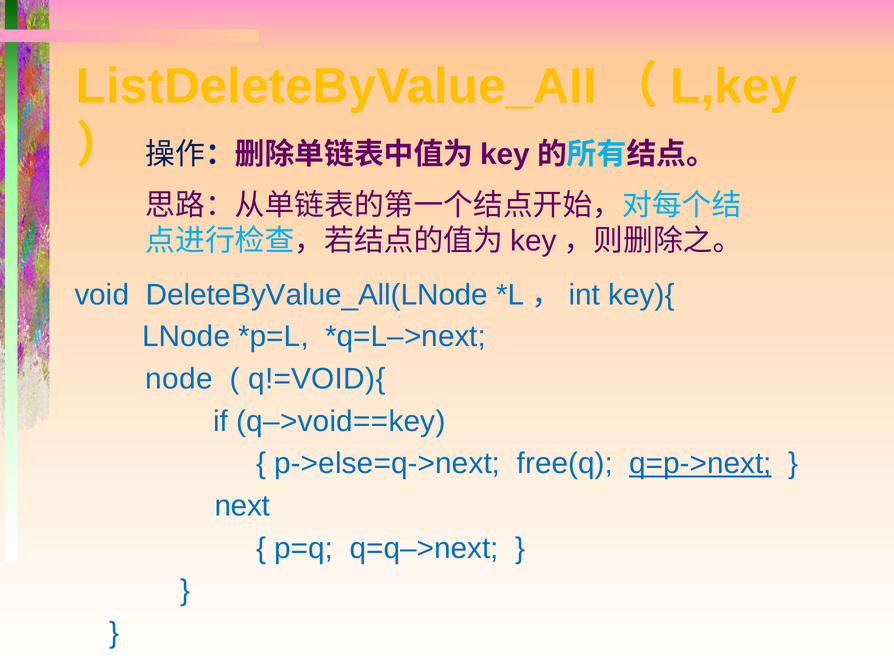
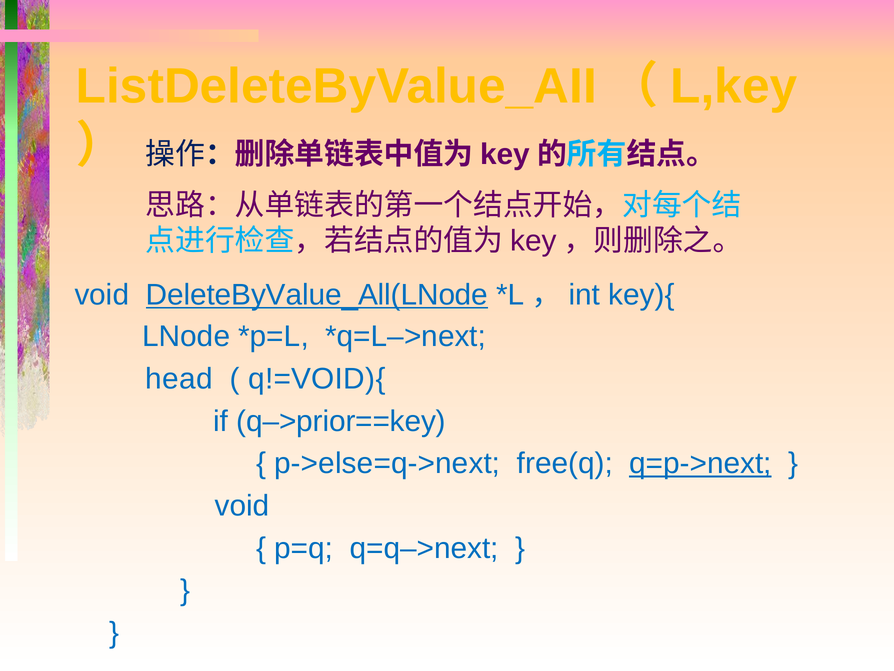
DeleteByValue_All(LNode underline: none -> present (317, 295)
node: node -> head (179, 379)
q–>void==key: q–>void==key -> q–>prior==key (341, 421)
next: next -> void (242, 506)
